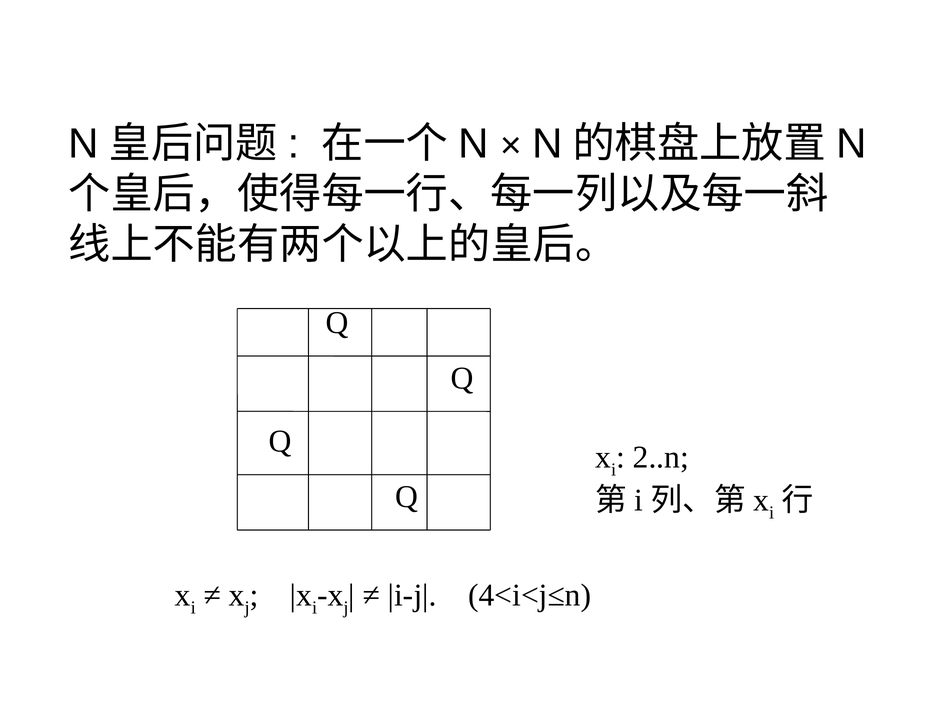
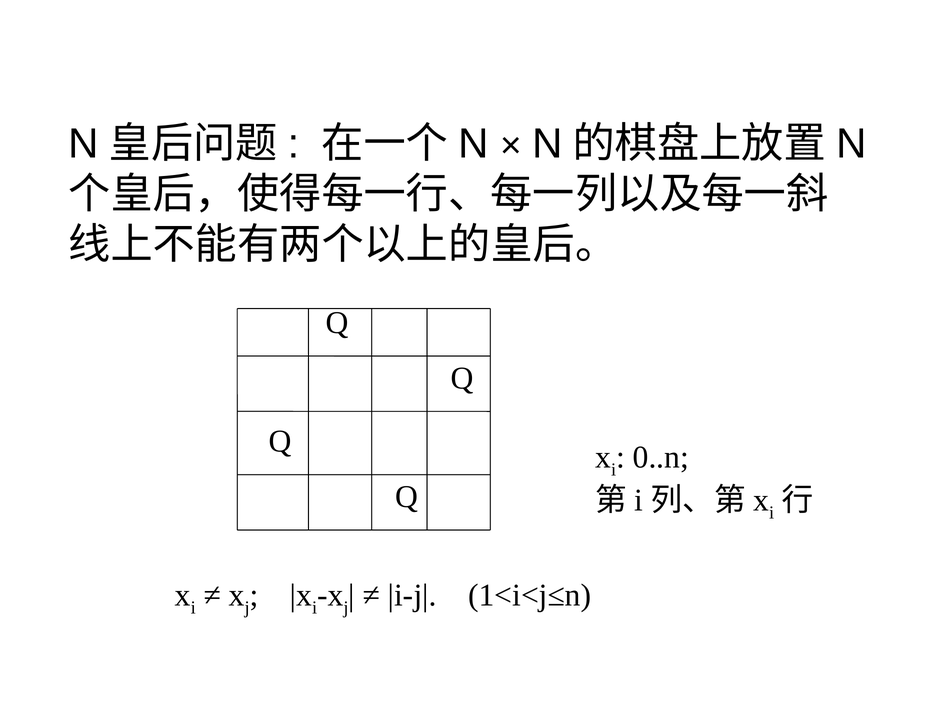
2..n: 2..n -> 0..n (661, 457)
4<i<j≤n: 4<i<j≤n -> 1<i<j≤n (530, 595)
